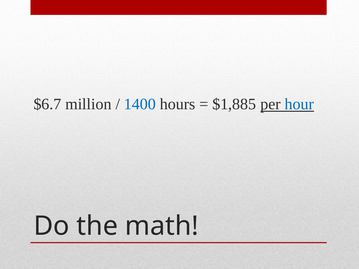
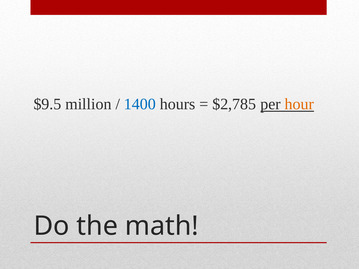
$6.7: $6.7 -> $9.5 (47, 104)
$1,885: $1,885 -> $2,785 (234, 104)
hour colour: blue -> orange (299, 104)
